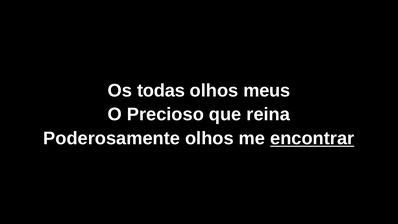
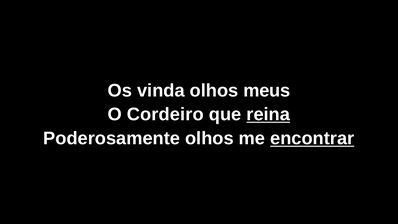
todas: todas -> vinda (161, 90)
Precioso: Precioso -> Cordeiro (165, 114)
reina underline: none -> present (268, 114)
